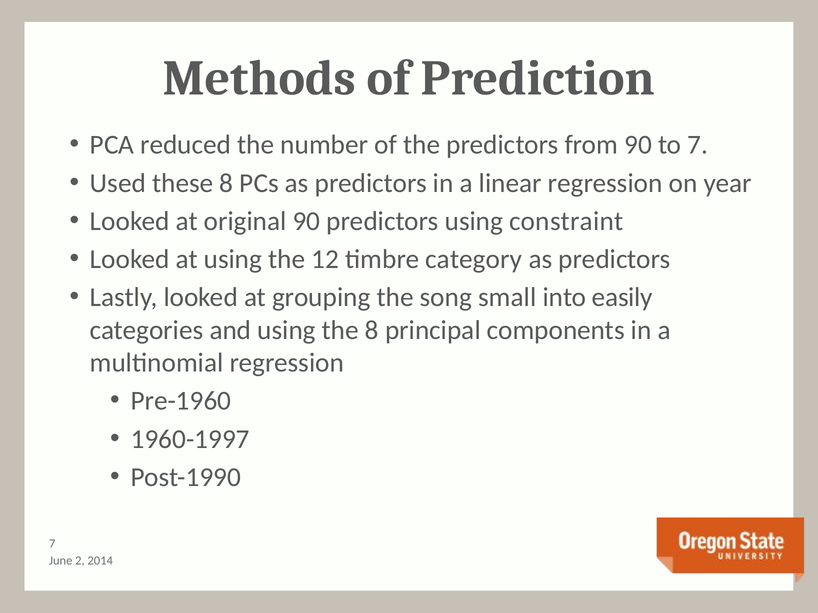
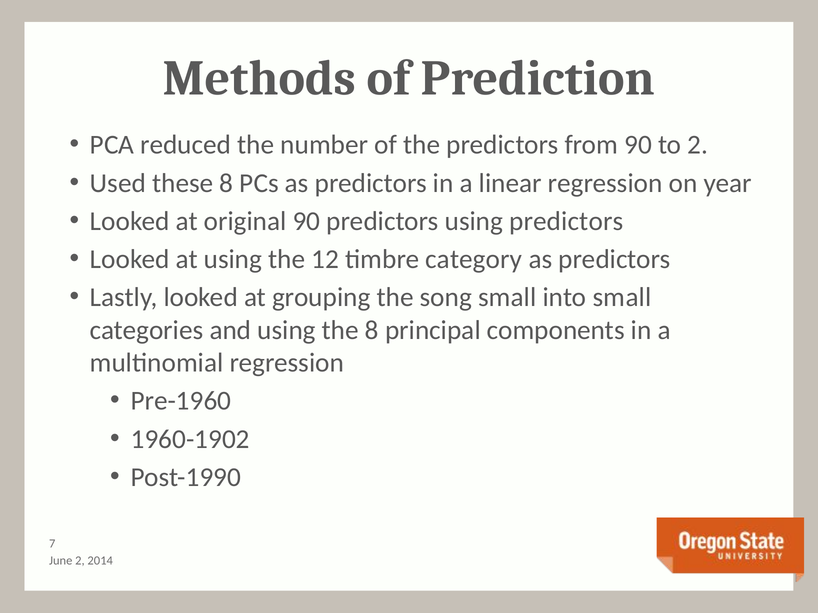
to 7: 7 -> 2 (698, 145)
using constraint: constraint -> predictors (566, 221)
into easily: easily -> small (622, 298)
1960-1997: 1960-1997 -> 1960-1902 (190, 439)
